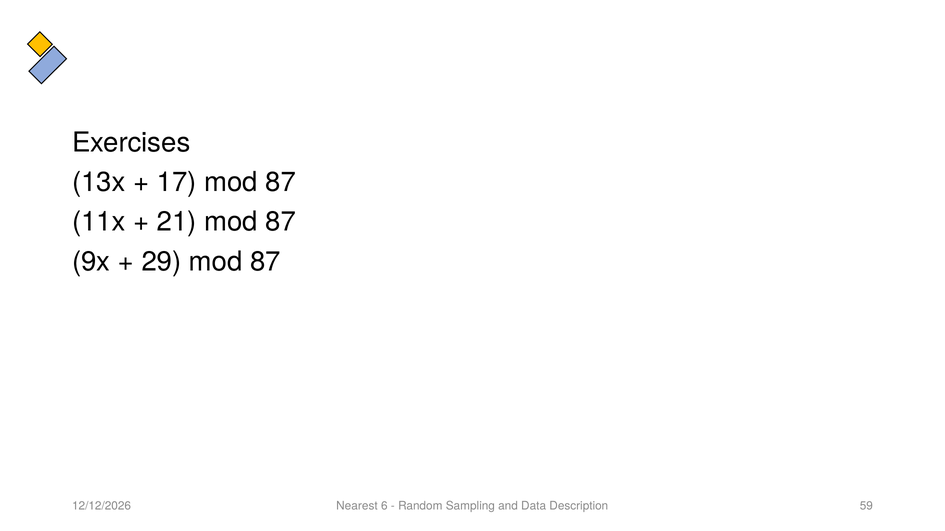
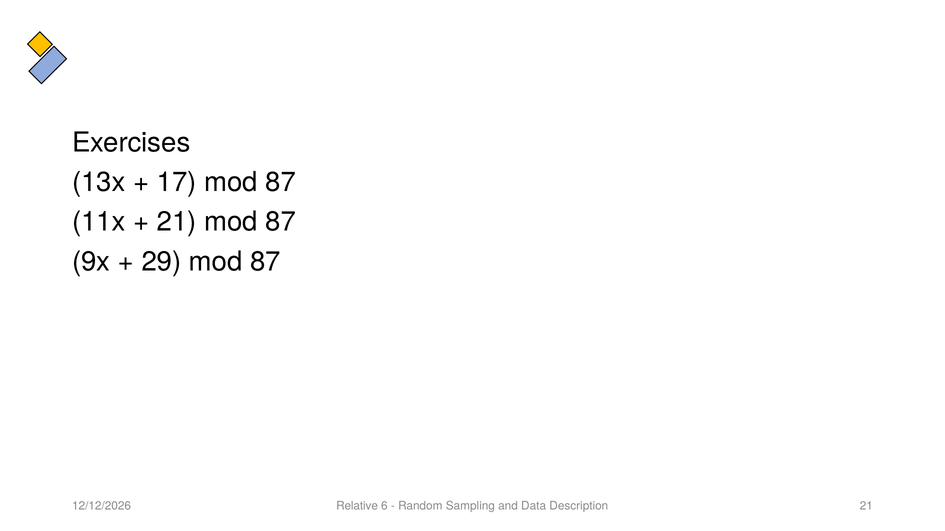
Nearest: Nearest -> Relative (357, 506)
Description 59: 59 -> 21 (866, 506)
